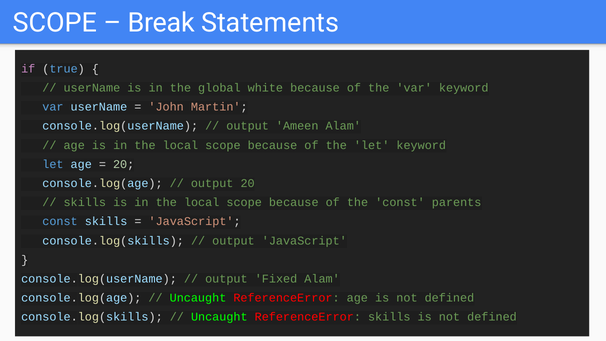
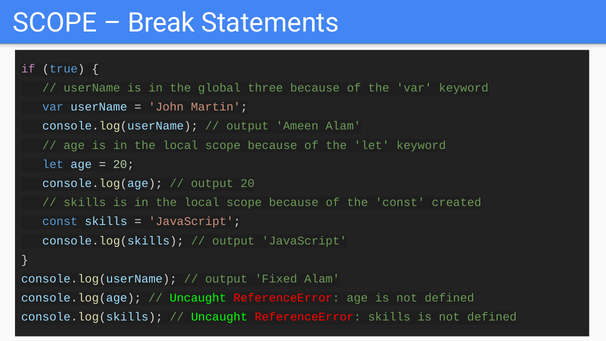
white: white -> three (265, 88)
parents: parents -> created (457, 202)
